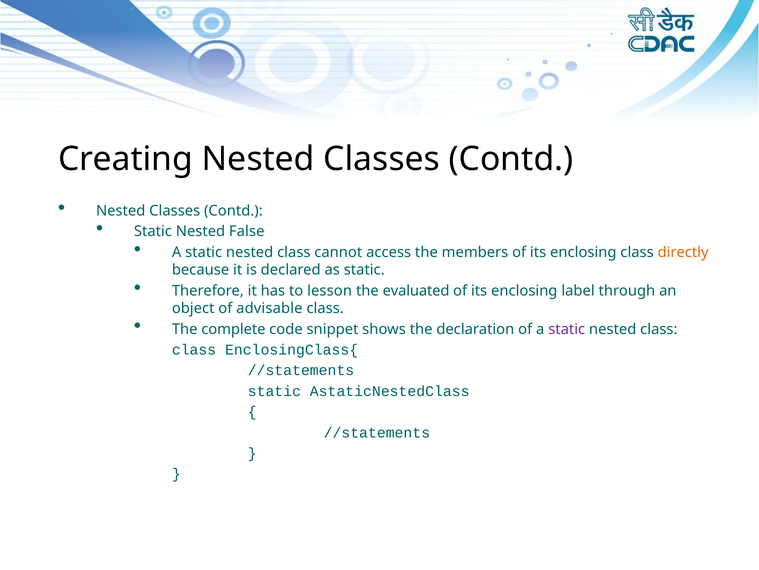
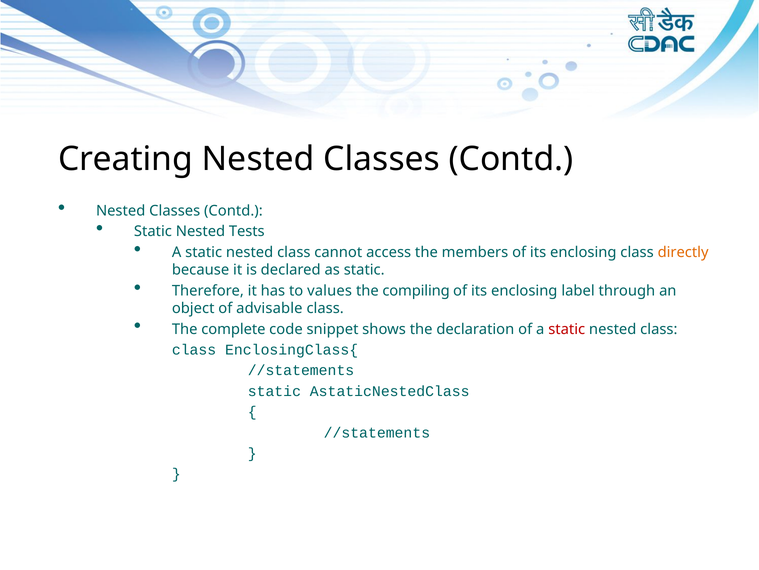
False: False -> Tests (247, 231)
lesson: lesson -> values (330, 290)
evaluated: evaluated -> compiling (416, 290)
static colour: purple -> red (567, 329)
